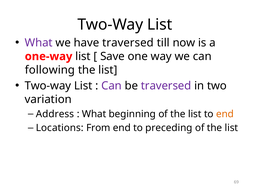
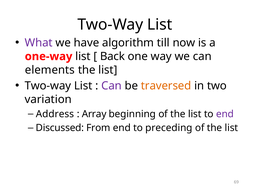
have traversed: traversed -> algorithm (128, 43)
Save: Save -> Back (113, 56)
following: following -> elements (50, 70)
traversed colour: purple -> orange (166, 86)
What: What -> Array (94, 114)
end colour: orange -> purple (225, 114)
Locations: Locations -> Discussed (60, 128)
